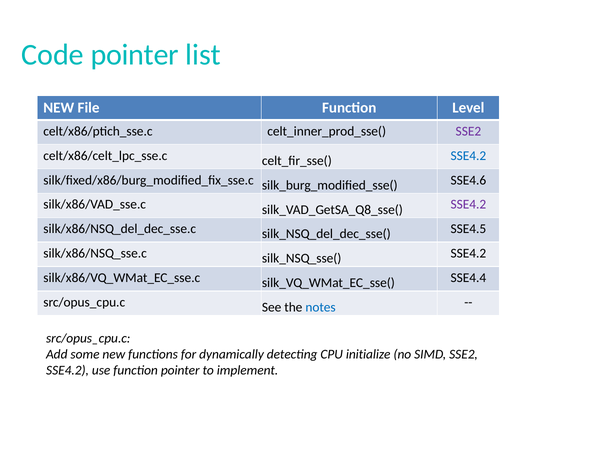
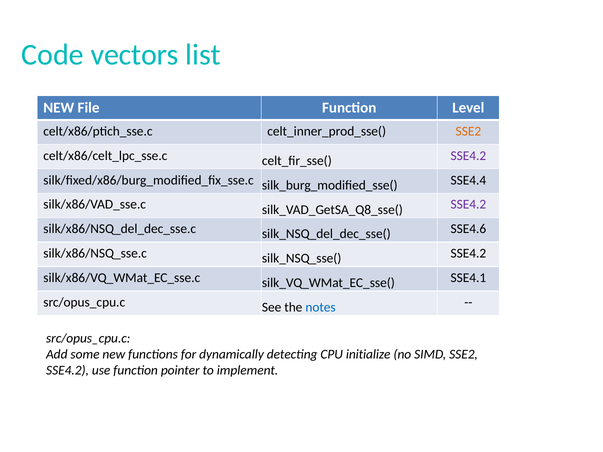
Code pointer: pointer -> vectors (135, 55)
SSE2 colour: purple -> orange (468, 131)
SSE4.2 colour: blue -> purple (468, 156)
SSE4.6: SSE4.6 -> SSE4.4 (468, 180)
SSE4.5: SSE4.5 -> SSE4.6 (468, 229)
SSE4.4: SSE4.4 -> SSE4.1 (468, 278)
